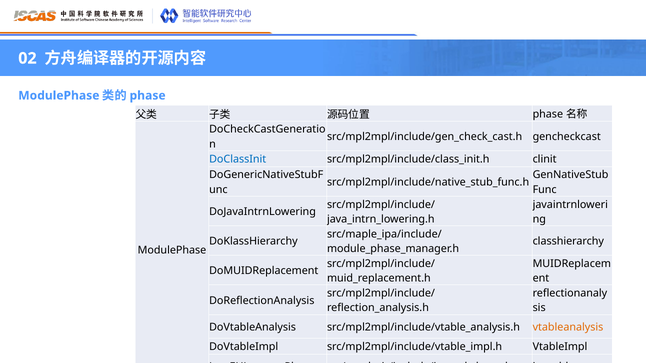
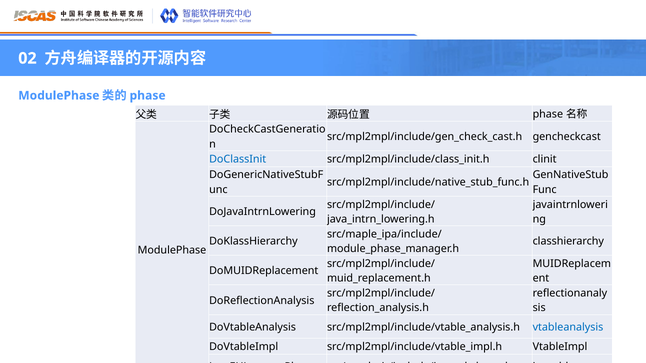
vtableanalysis colour: orange -> blue (568, 328)
